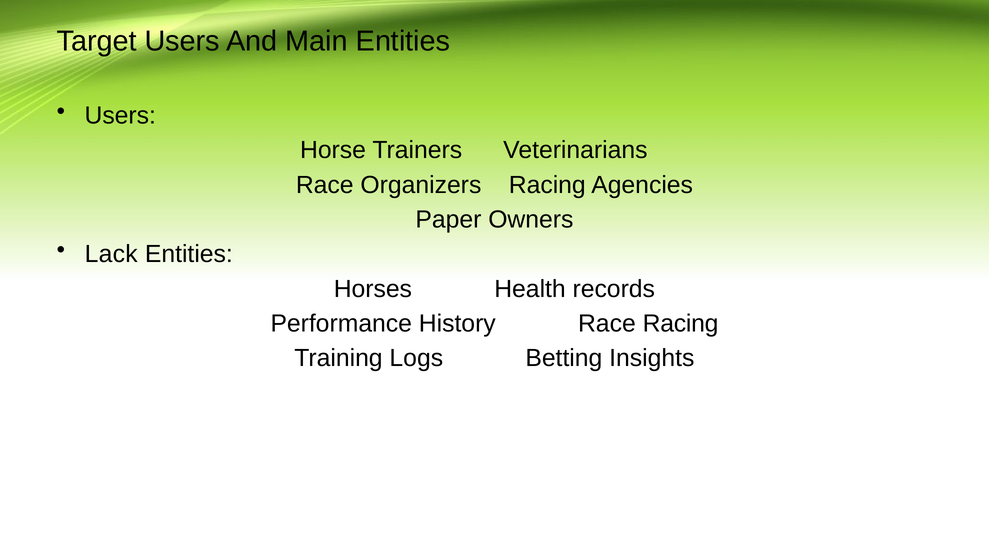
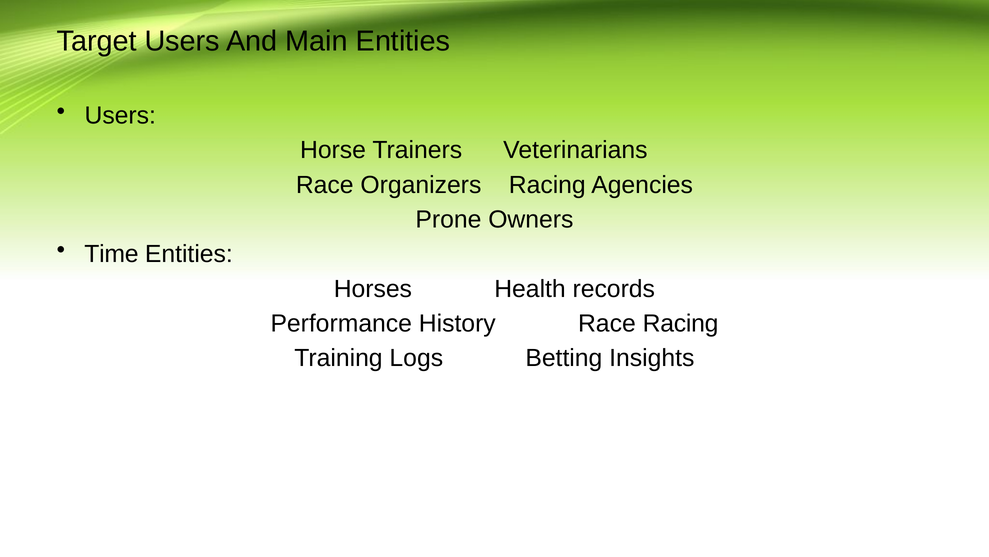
Paper: Paper -> Prone (448, 219)
Lack: Lack -> Time (111, 254)
